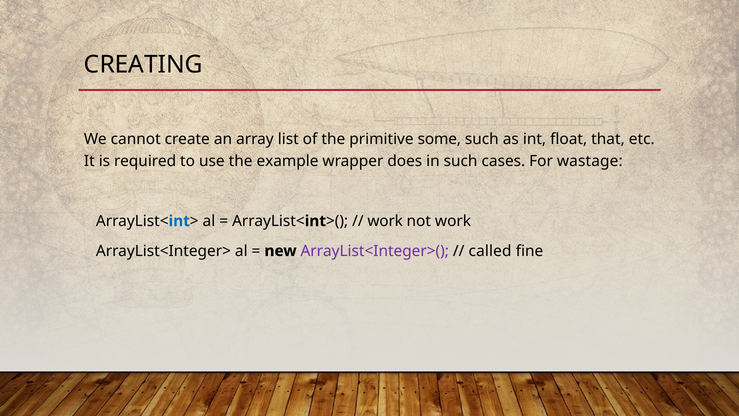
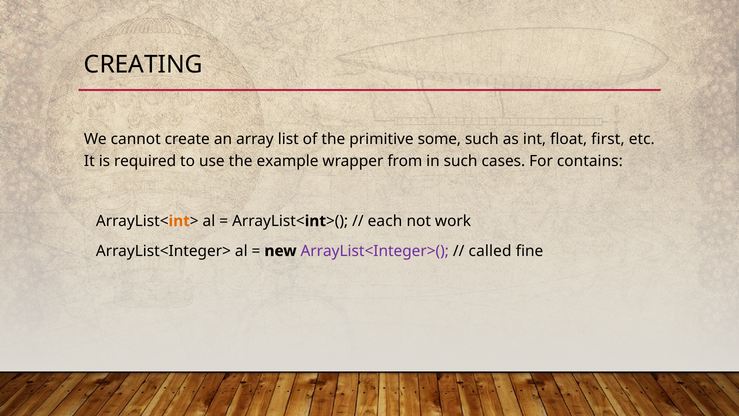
that: that -> first (608, 139)
does: does -> from (405, 161)
wastage: wastage -> contains (590, 161)
int colour: blue -> orange (179, 221)
work: work -> each (385, 221)
